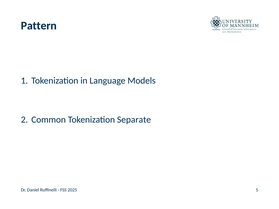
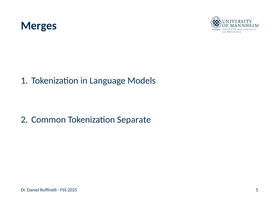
Pattern: Pattern -> Merges (39, 26)
